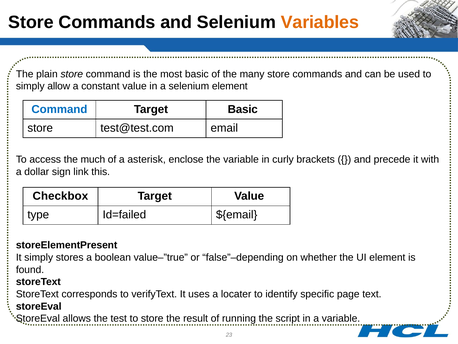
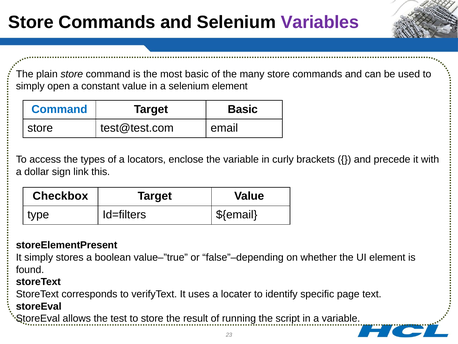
Variables colour: orange -> purple (320, 22)
allow: allow -> open (59, 86)
much: much -> types (93, 159)
asterisk: asterisk -> locators (147, 159)
Id=failed: Id=failed -> Id=filters (124, 214)
